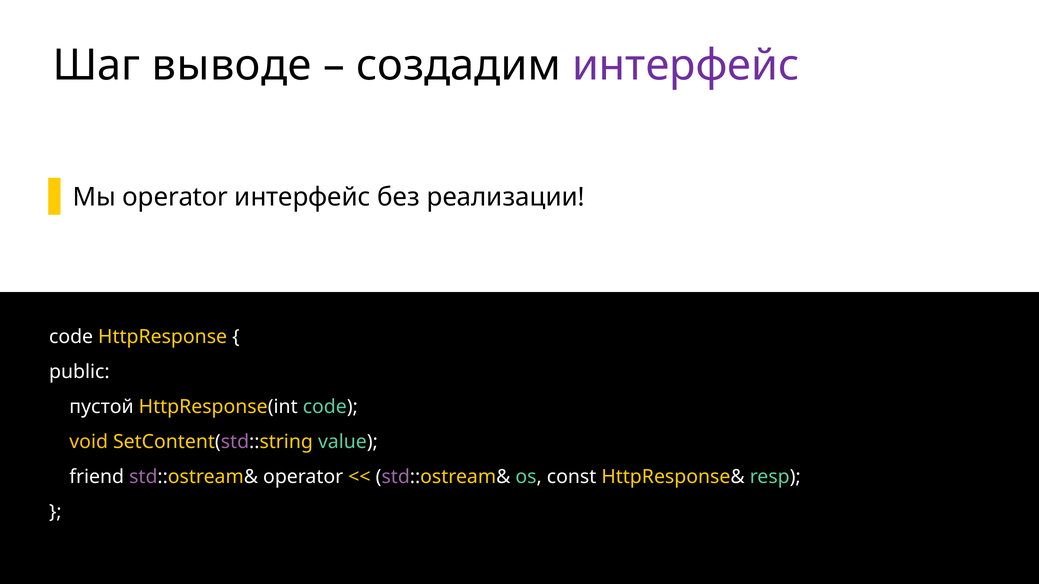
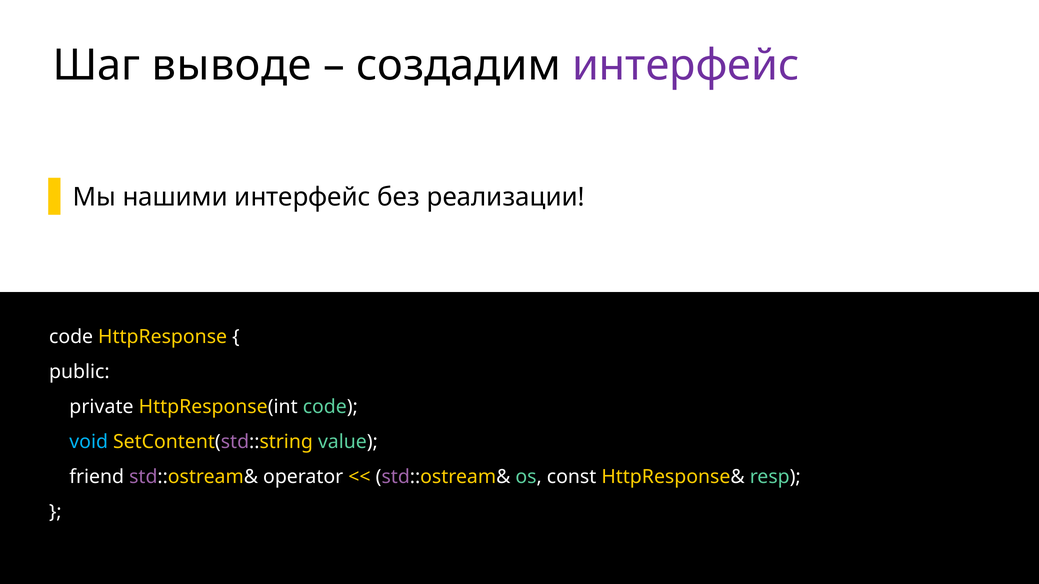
Мы operator: operator -> нашими (175, 197)
пустой: пустой -> private (101, 407)
void colour: yellow -> light blue (89, 442)
